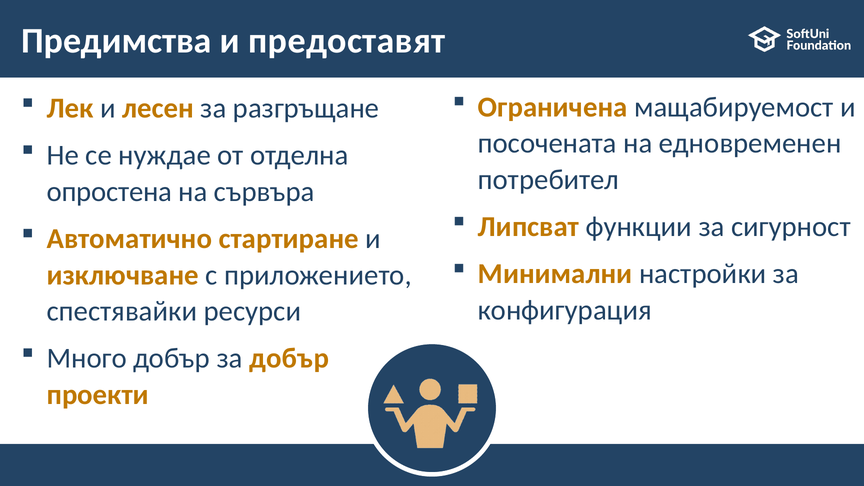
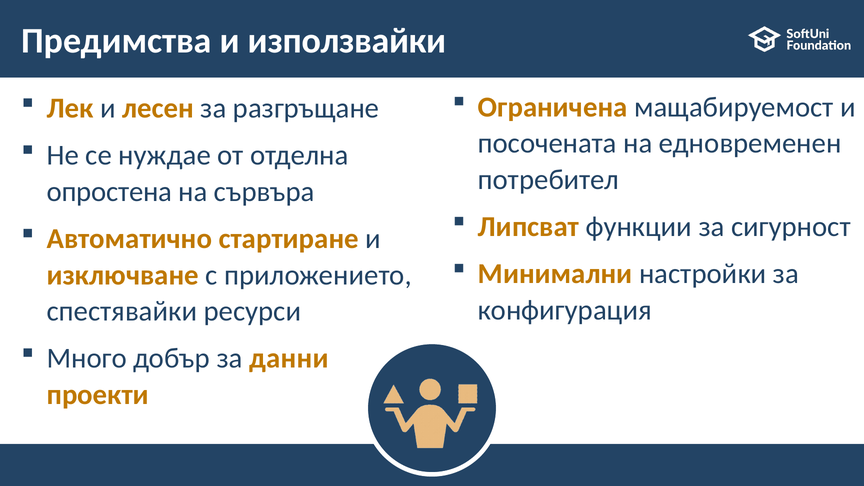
предоставят: предоставят -> използвайки (347, 41)
за добър: добър -> данни (289, 358)
